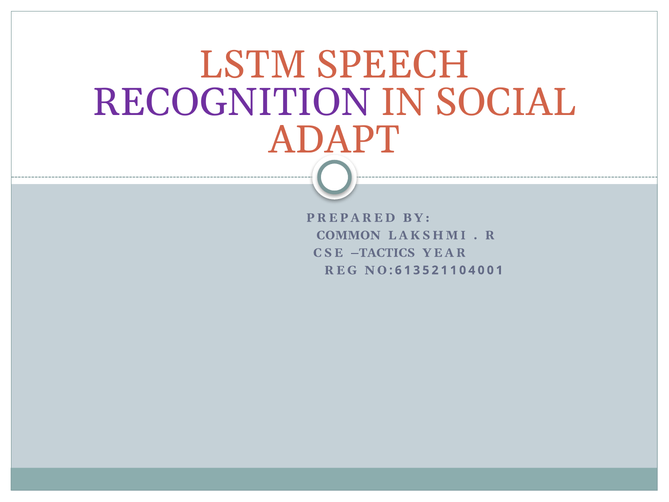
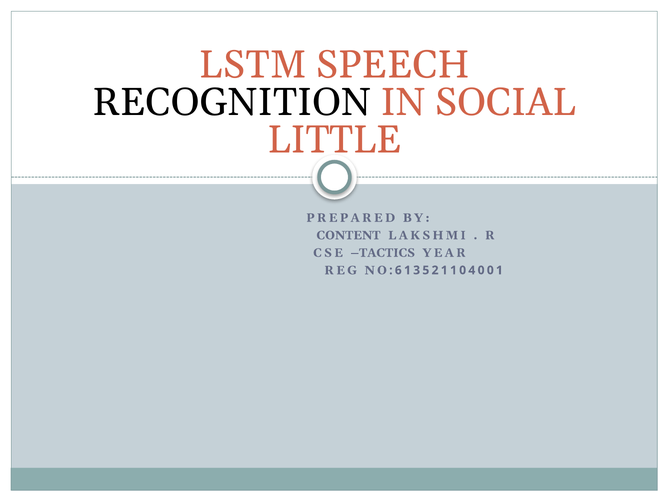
RECOGNITION colour: purple -> black (232, 102)
ADAPT: ADAPT -> LITTLE (335, 140)
COMMON: COMMON -> CONTENT (348, 235)
